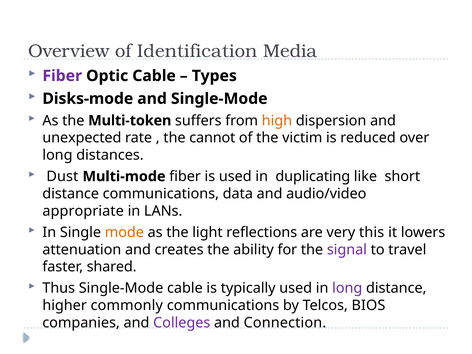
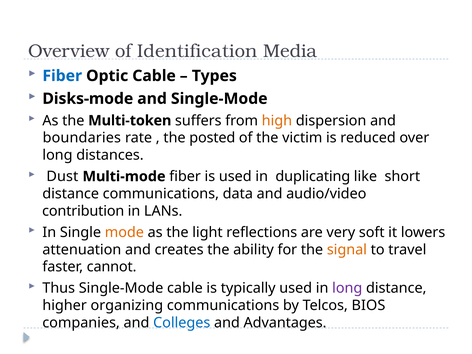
Fiber colour: purple -> blue (62, 76)
unexpected: unexpected -> boundaries (82, 138)
cannot: cannot -> posted (212, 138)
appropriate: appropriate -> contribution (83, 211)
this: this -> soft (372, 232)
signal colour: purple -> orange (347, 250)
shared: shared -> cannot (112, 267)
commonly: commonly -> organizing (127, 305)
Colleges colour: purple -> blue (182, 323)
Connection: Connection -> Advantages (285, 323)
